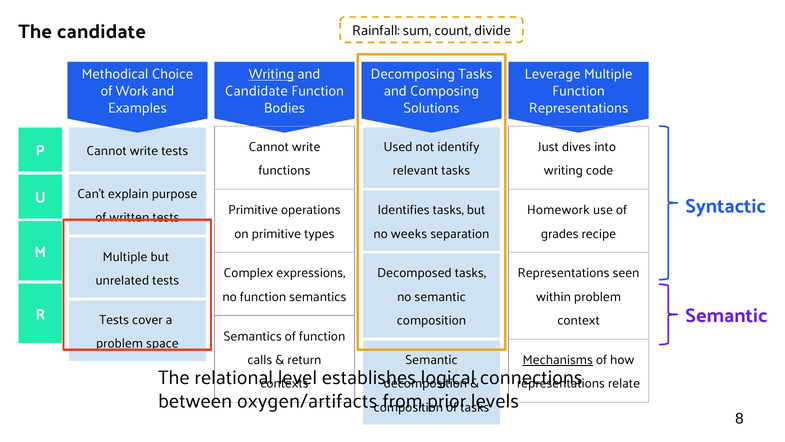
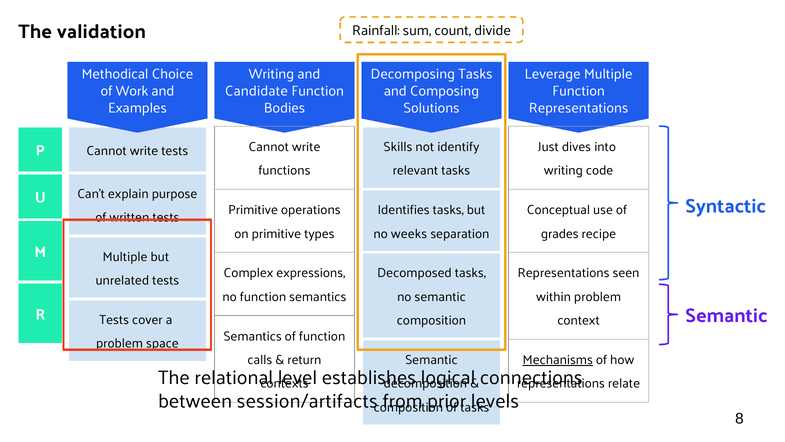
The candidate: candidate -> validation (101, 32)
Writing underline: present -> none (271, 74)
Used: Used -> Skills (398, 147)
Homework: Homework -> Conceptual (558, 210)
oxygen/artifacts: oxygen/artifacts -> session/artifacts (307, 401)
